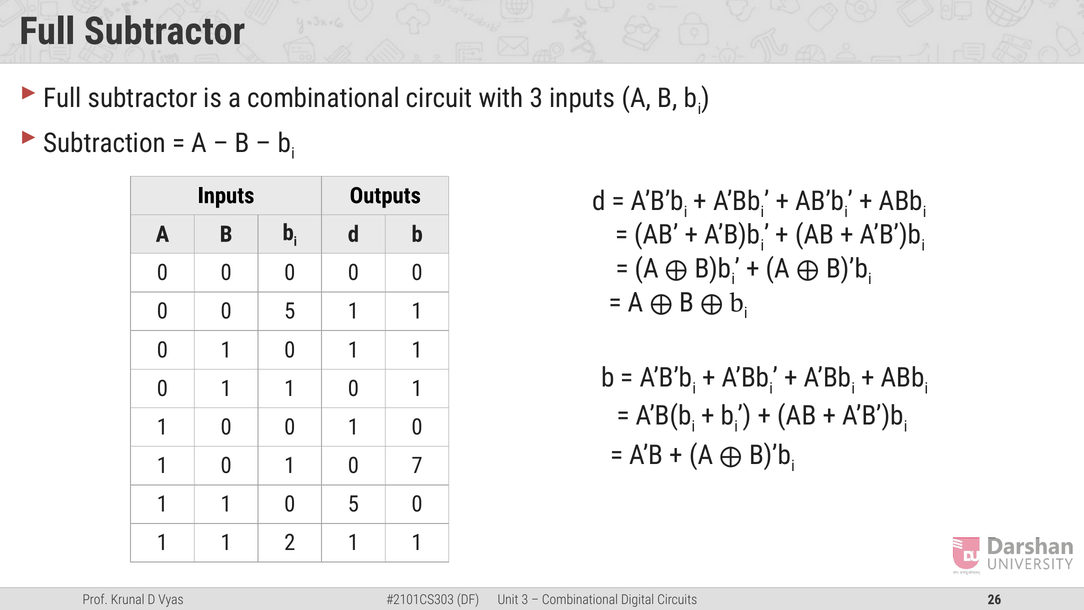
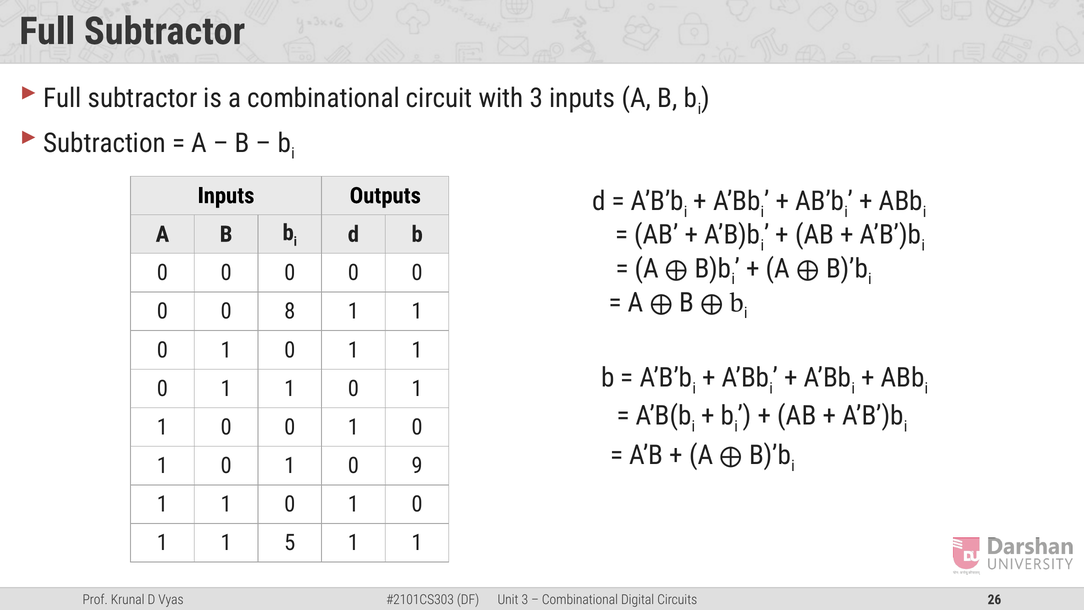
0 0 5: 5 -> 8 (290, 311)
7: 7 -> 9 (417, 466)
5: 5 -> 1 (353, 504)
2: 2 -> 5 (290, 543)
